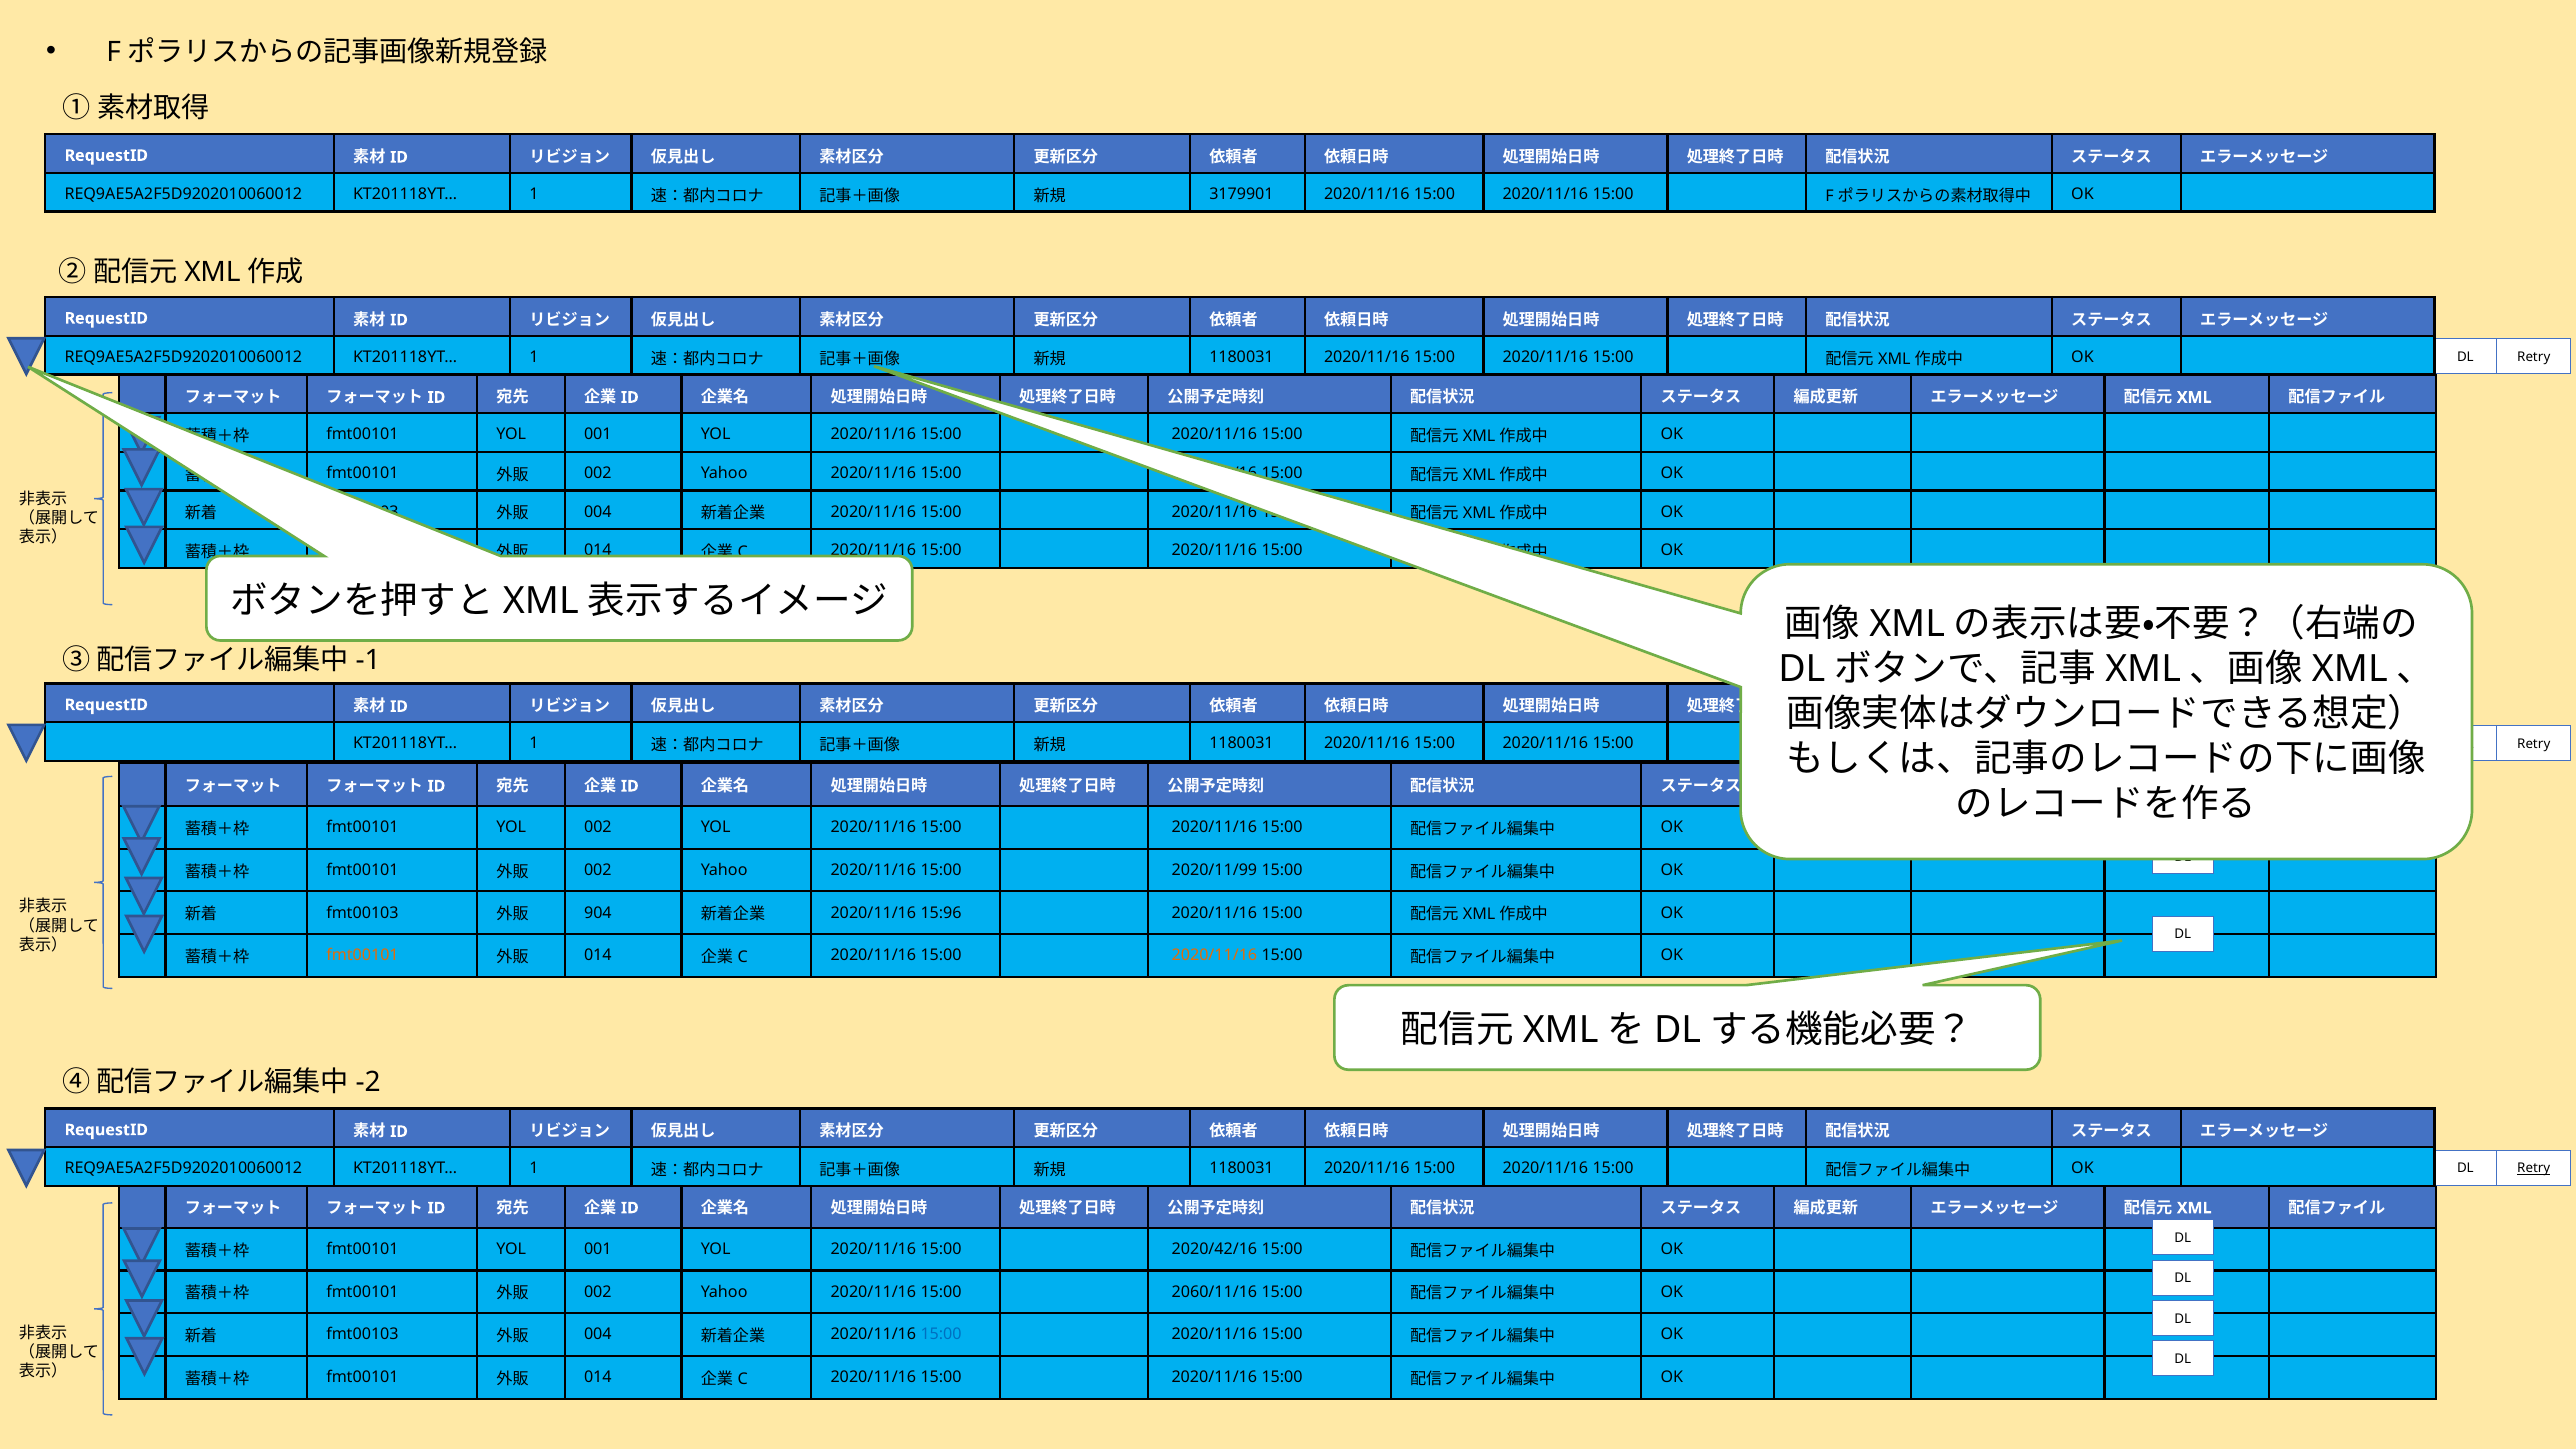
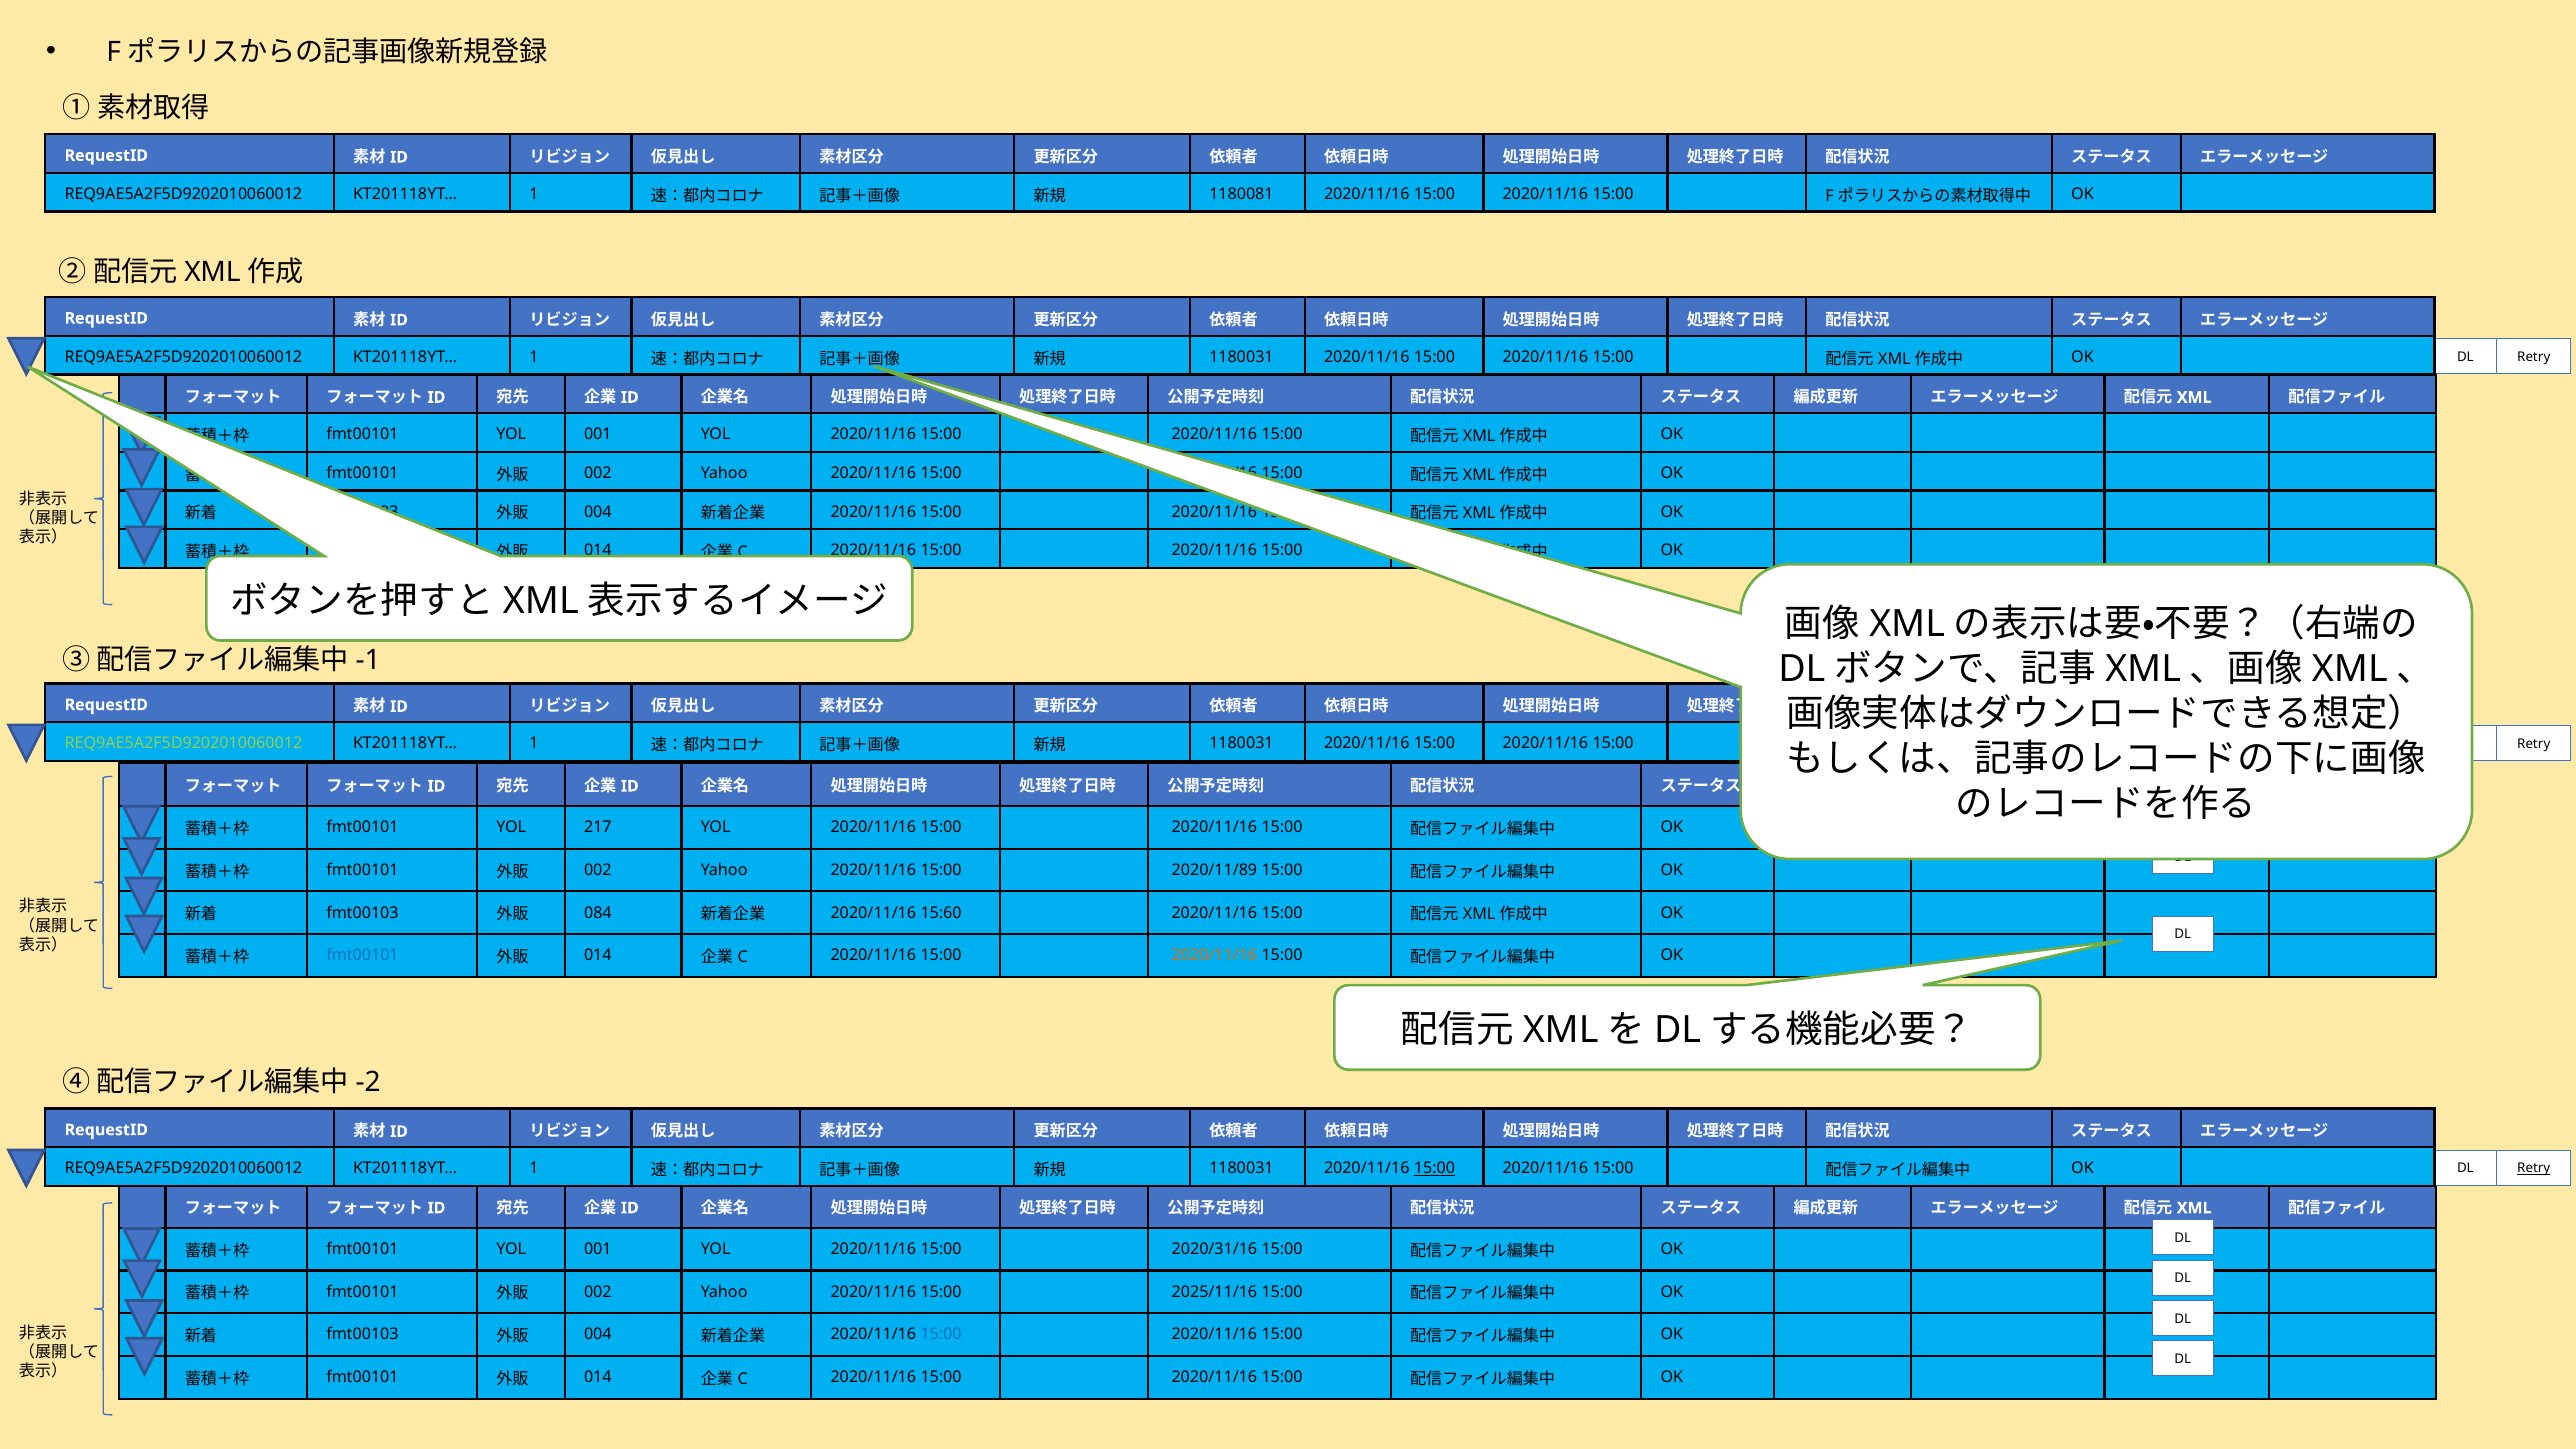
3179901: 3179901 -> 1180081 (1241, 194)
REQ9AE5A2F5D9202010060012 colour: light blue -> light green (183, 744)
YOL 002: 002 -> 217 (598, 827)
2020/11/99: 2020/11/99 -> 2020/11/89 (1214, 870)
904: 904 -> 084 (598, 913)
15:96: 15:96 -> 15:60 (941, 913)
fmt00101 colour: orange -> blue (363, 956)
15:00 underline: none -> present (1434, 1169)
2020/42/16: 2020/42/16 -> 2020/31/16 (1214, 1249)
2060/11/16: 2060/11/16 -> 2025/11/16 (1214, 1292)
